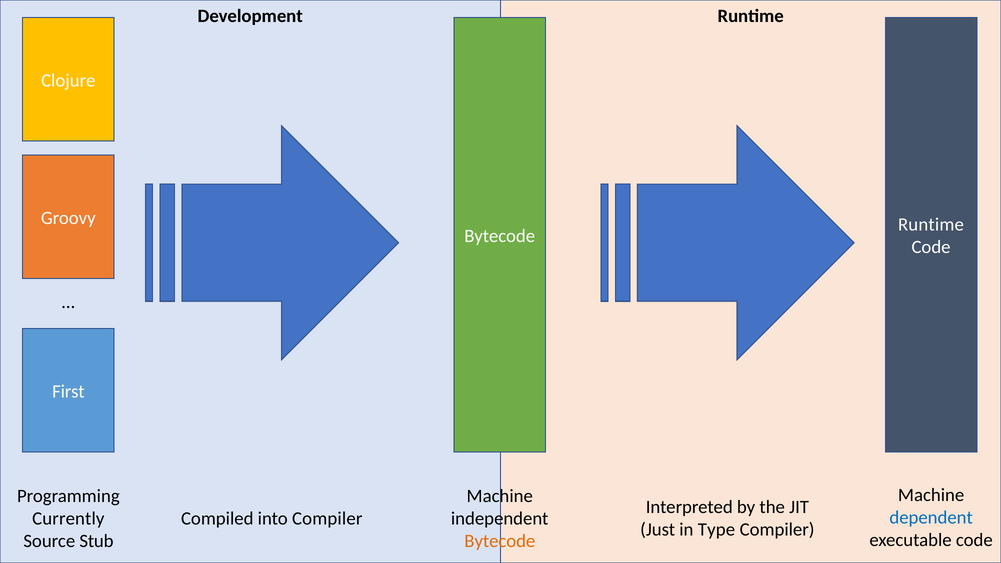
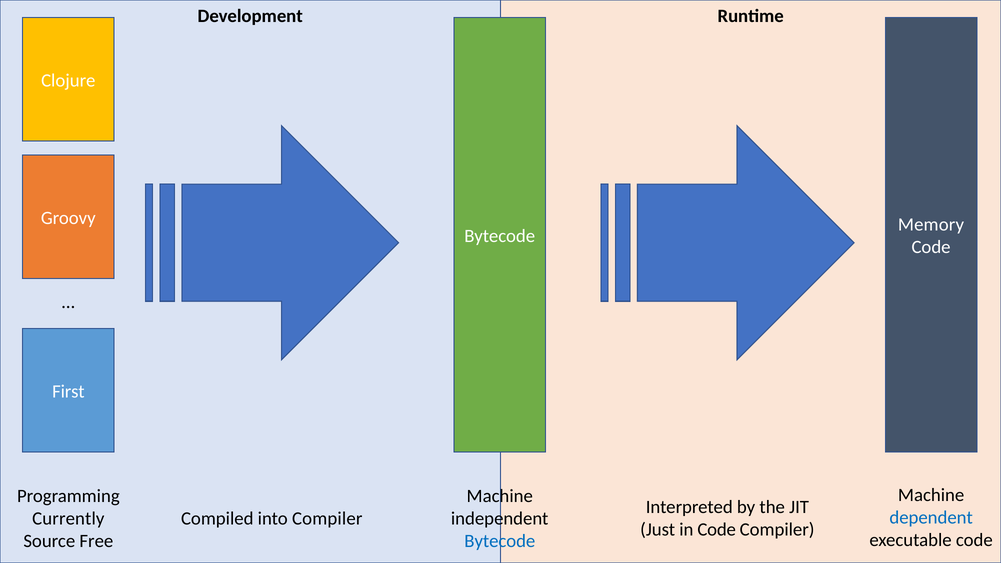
Runtime: Runtime -> Memory (931, 225)
in Type: Type -> Code (717, 530)
Stub: Stub -> Free (96, 541)
Bytecode colour: orange -> blue (500, 541)
